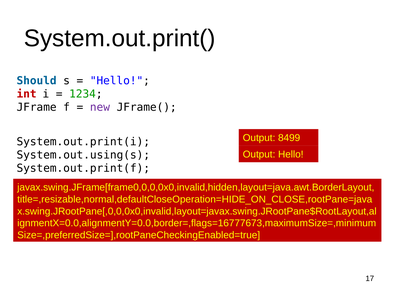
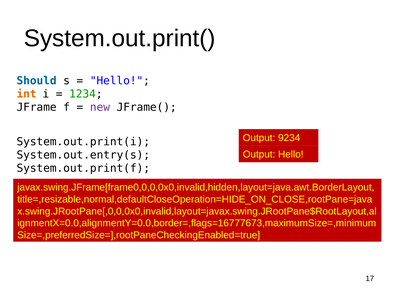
int colour: red -> orange (27, 94)
8499: 8499 -> 9234 (289, 138)
System.out.using(s: System.out.using(s -> System.out.entry(s (83, 155)
